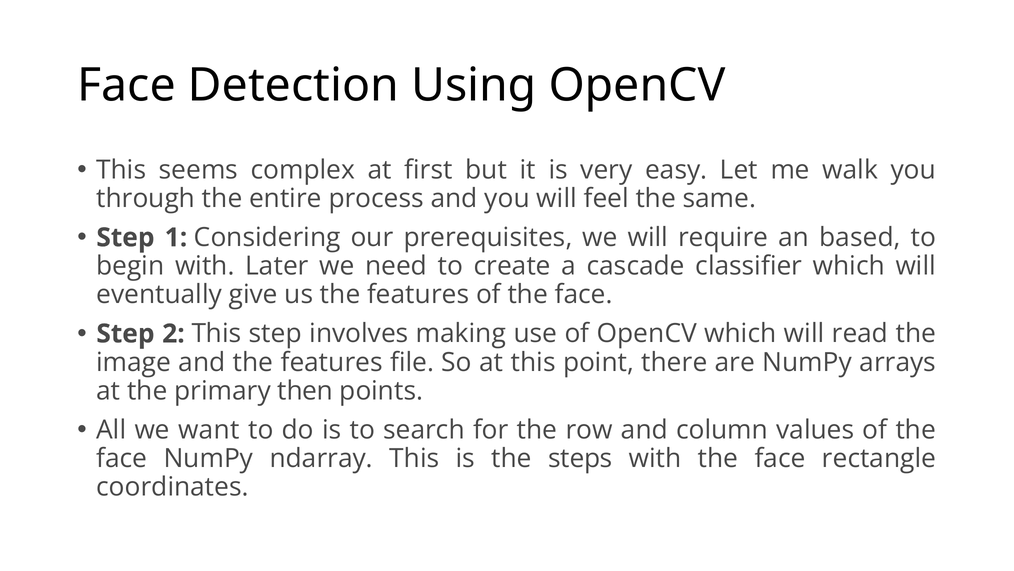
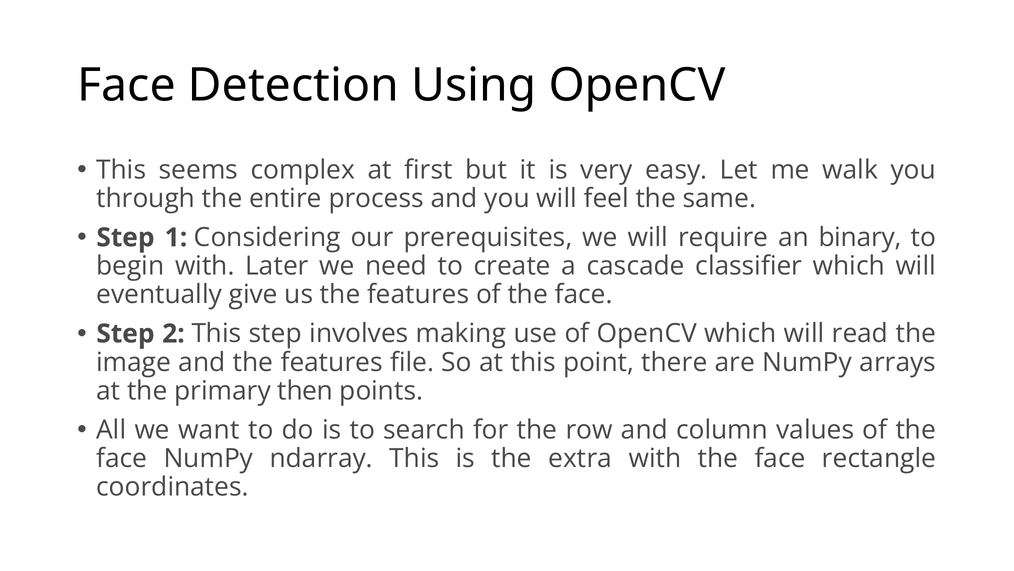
based: based -> binary (860, 237)
steps: steps -> extra (580, 458)
